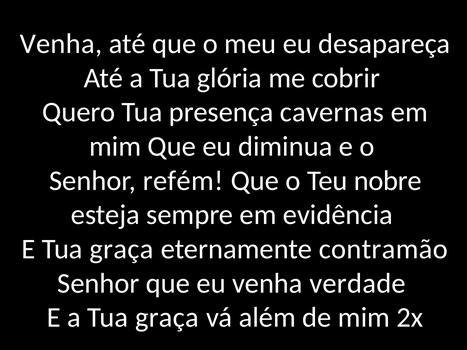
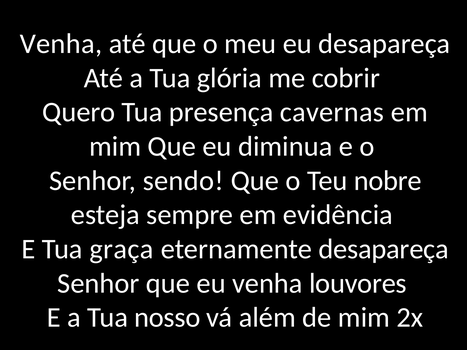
refém: refém -> sendo (183, 181)
eternamente contramão: contramão -> desapareça (384, 249)
verdade: verdade -> louvores (358, 283)
a Tua graça: graça -> nosso (167, 318)
